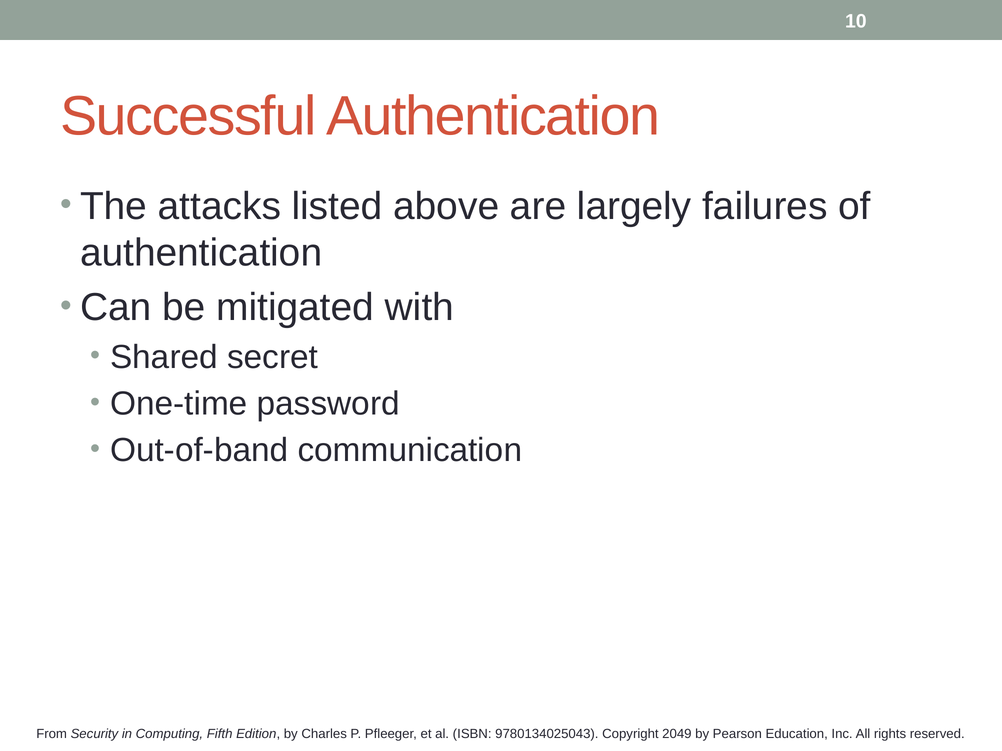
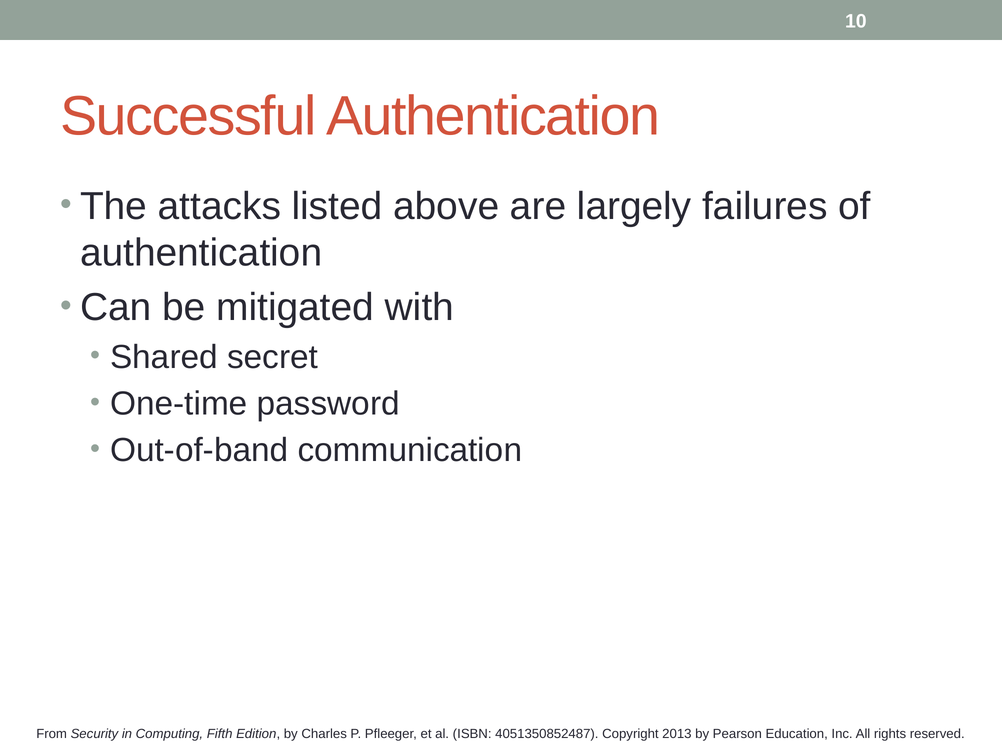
9780134025043: 9780134025043 -> 4051350852487 (547, 734)
2049: 2049 -> 2013 (677, 734)
